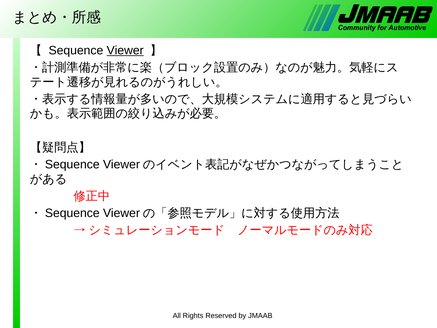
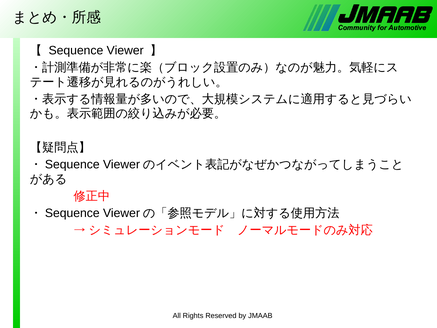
Viewer underline: present -> none (125, 50)
